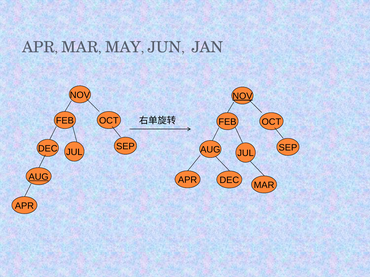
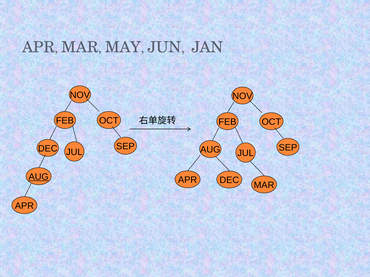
NOV underline: present -> none (242, 96)
